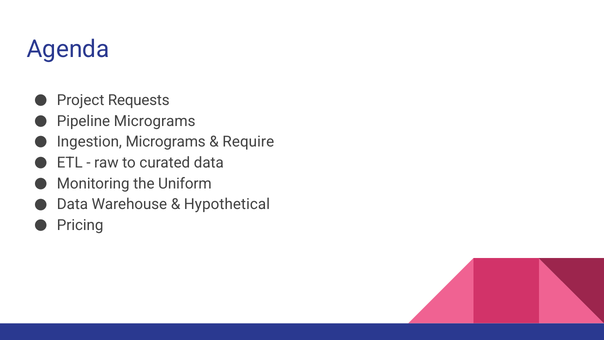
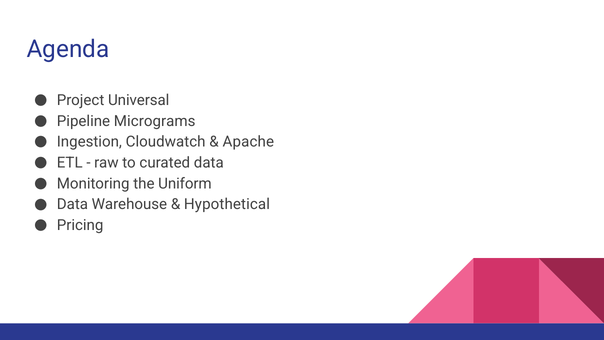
Requests: Requests -> Universal (139, 100)
Ingestion Micrograms: Micrograms -> Cloudwatch (166, 142)
Require: Require -> Apache (248, 142)
